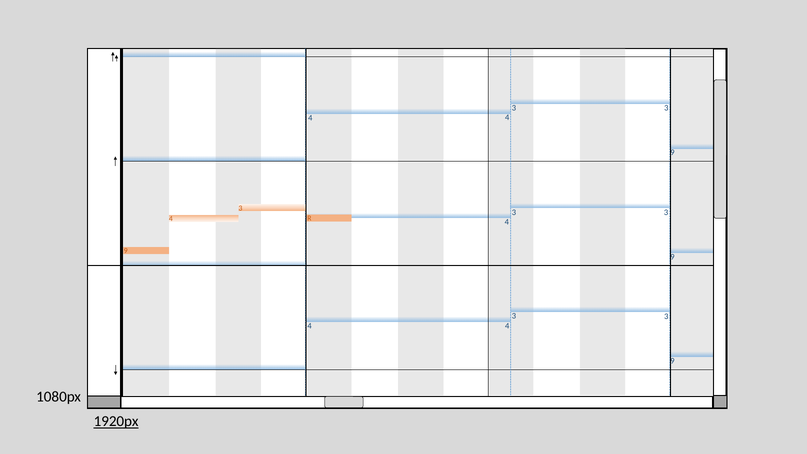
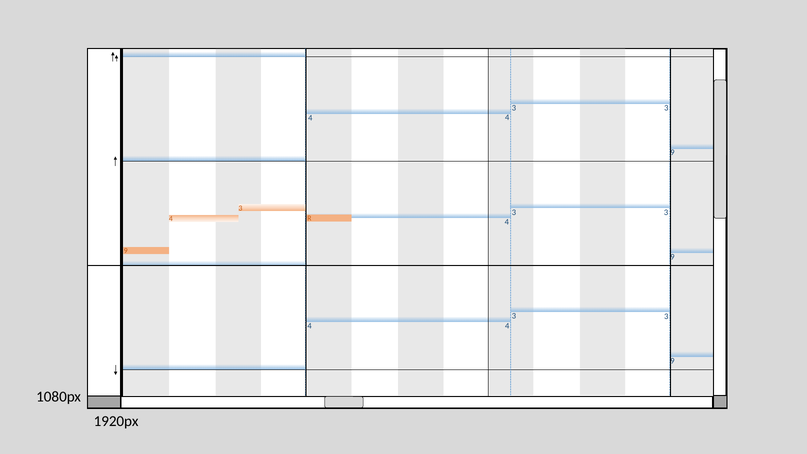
1920px underline: present -> none (116, 421)
